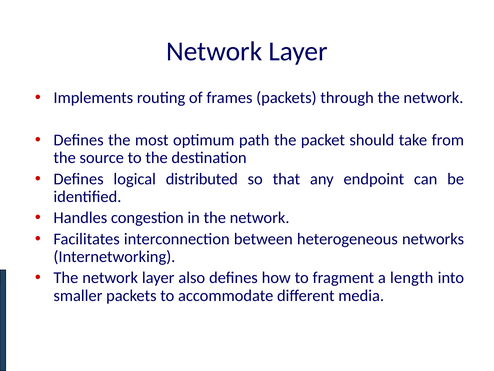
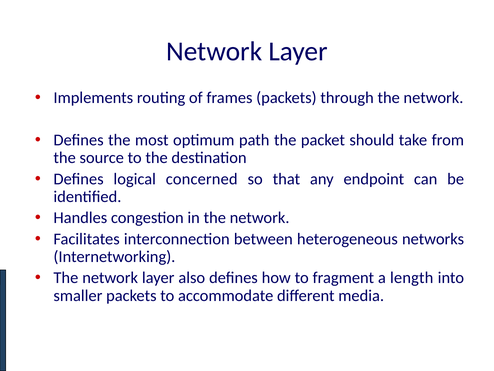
distributed: distributed -> concerned (202, 179)
